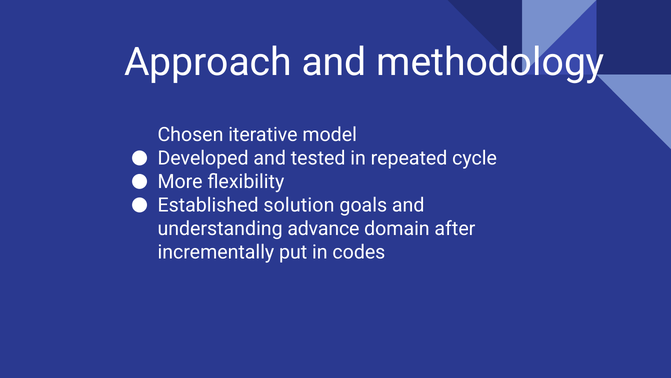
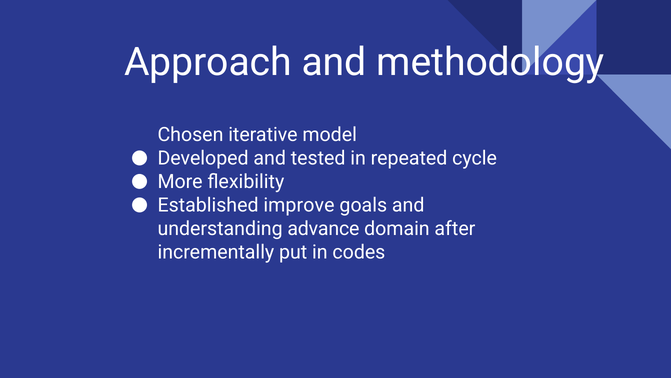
solution: solution -> improve (299, 205)
